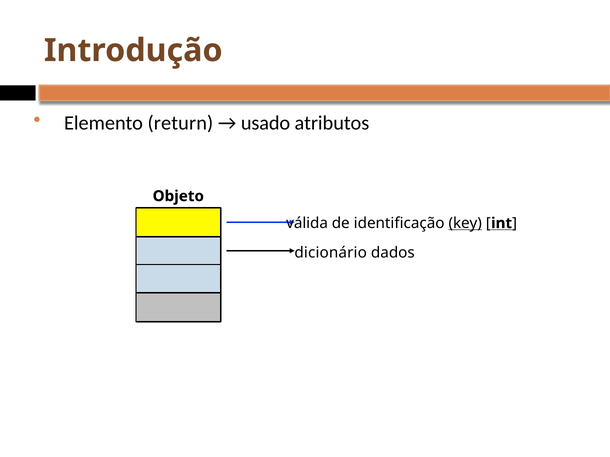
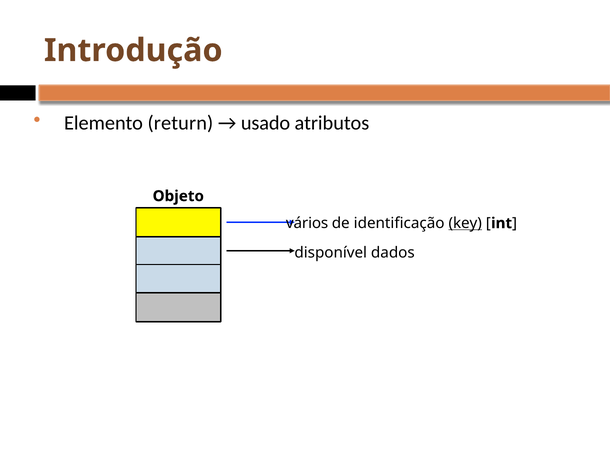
válida: válida -> vários (307, 223)
int underline: present -> none (502, 223)
dicionário: dicionário -> disponível (331, 253)
